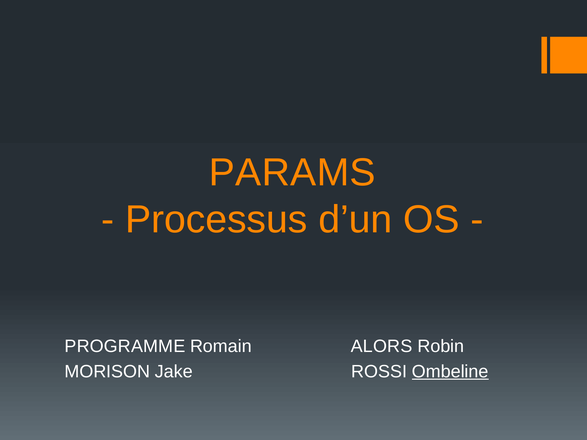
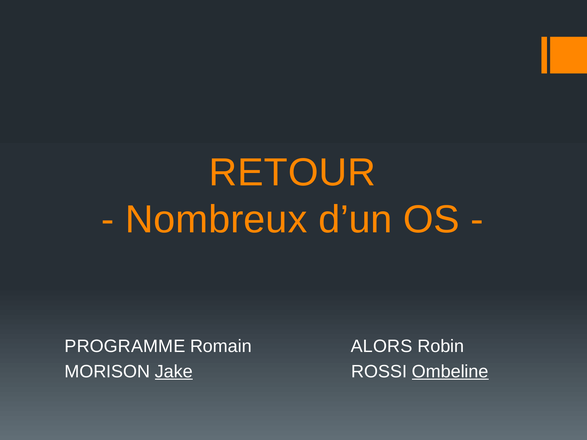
PARAMS: PARAMS -> RETOUR (292, 173)
Processus: Processus -> Nombreux (216, 220)
Jake underline: none -> present (174, 372)
